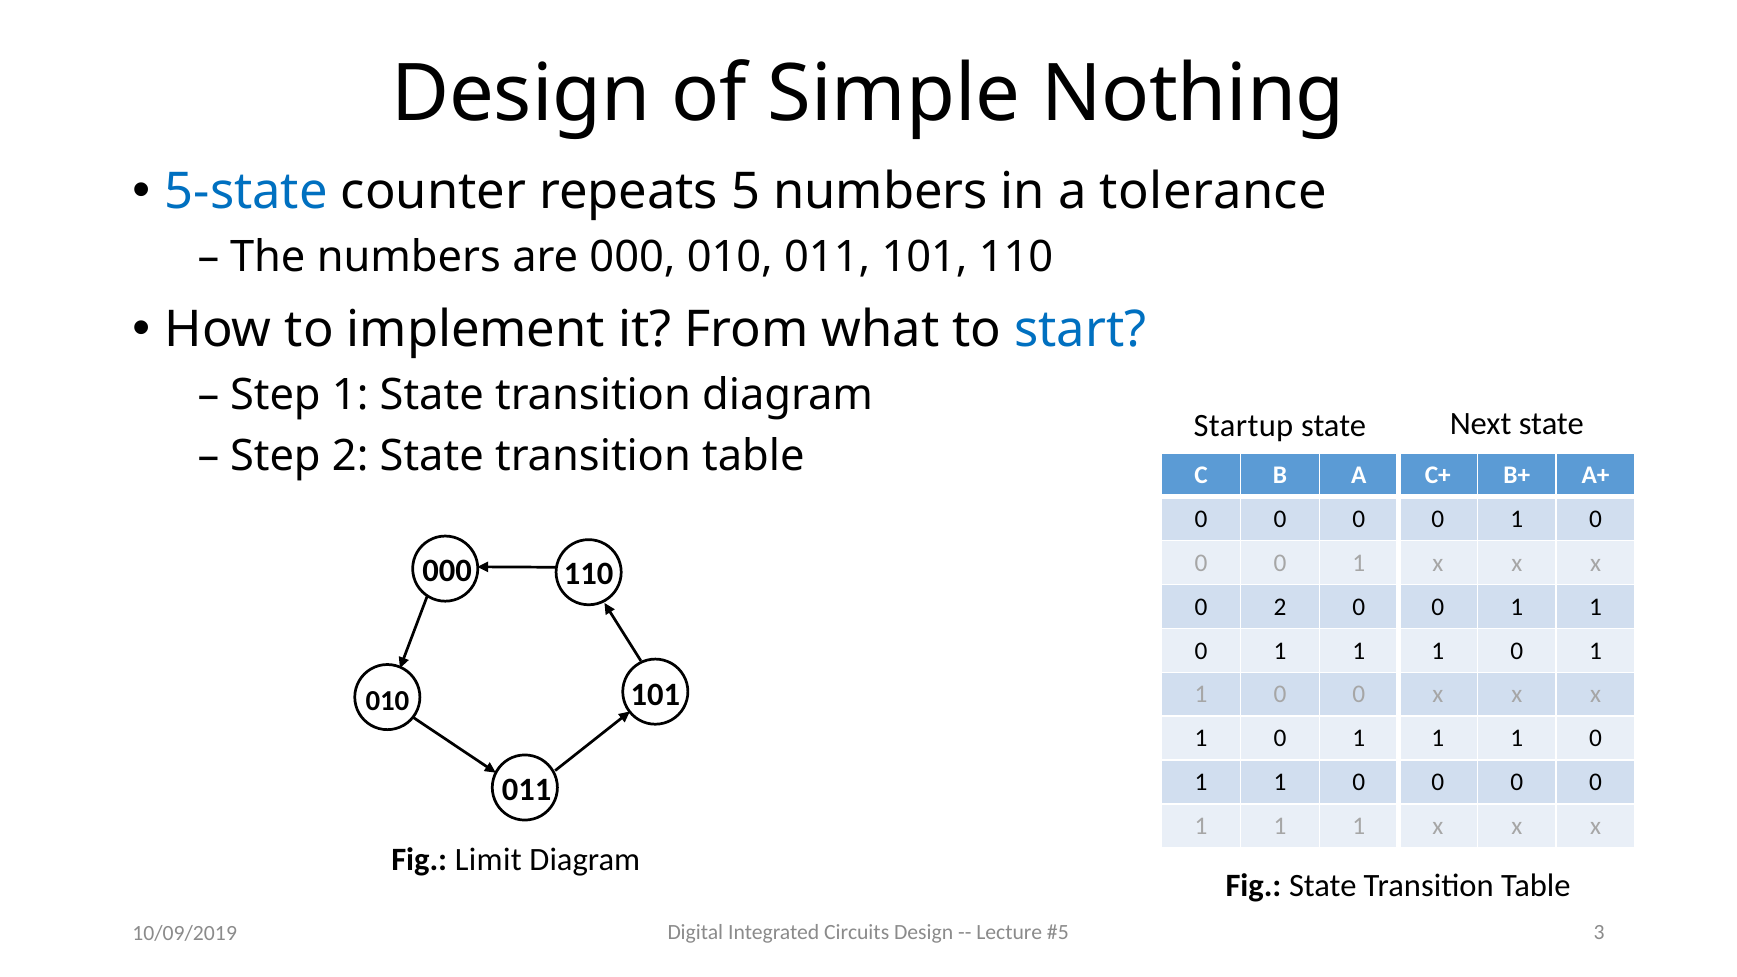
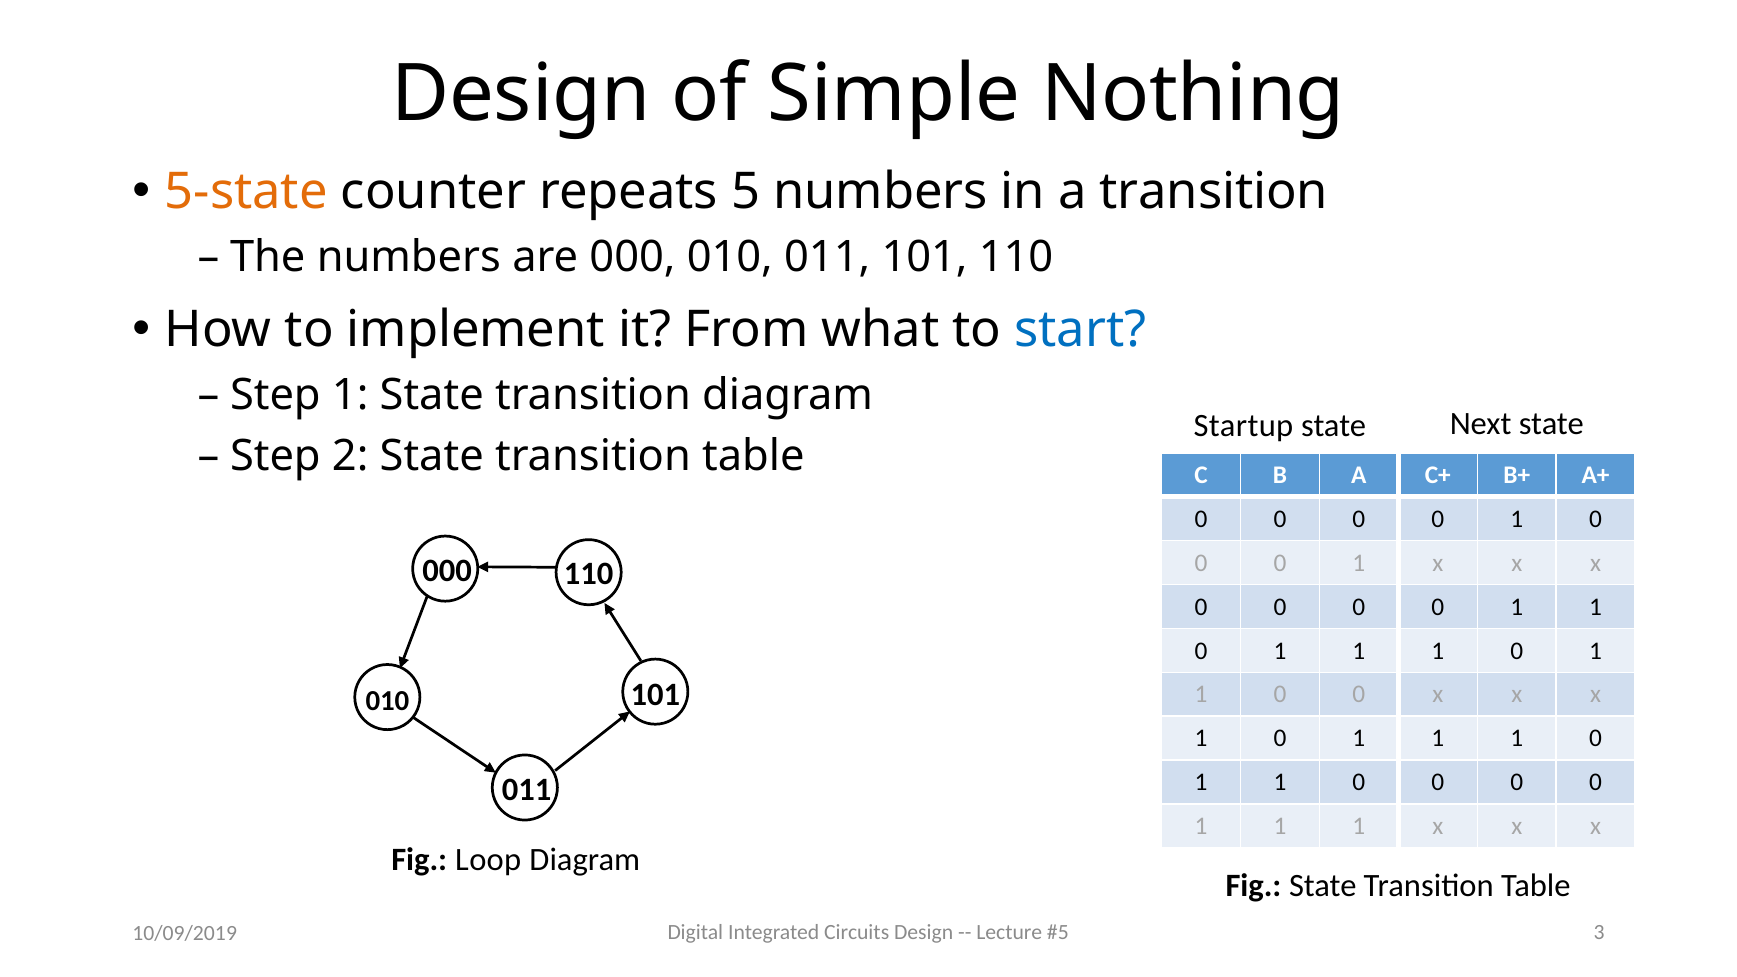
5-state colour: blue -> orange (246, 192)
a tolerance: tolerance -> transition (1214, 192)
2: 2 -> 0 (1280, 607)
Limit: Limit -> Loop (488, 860)
